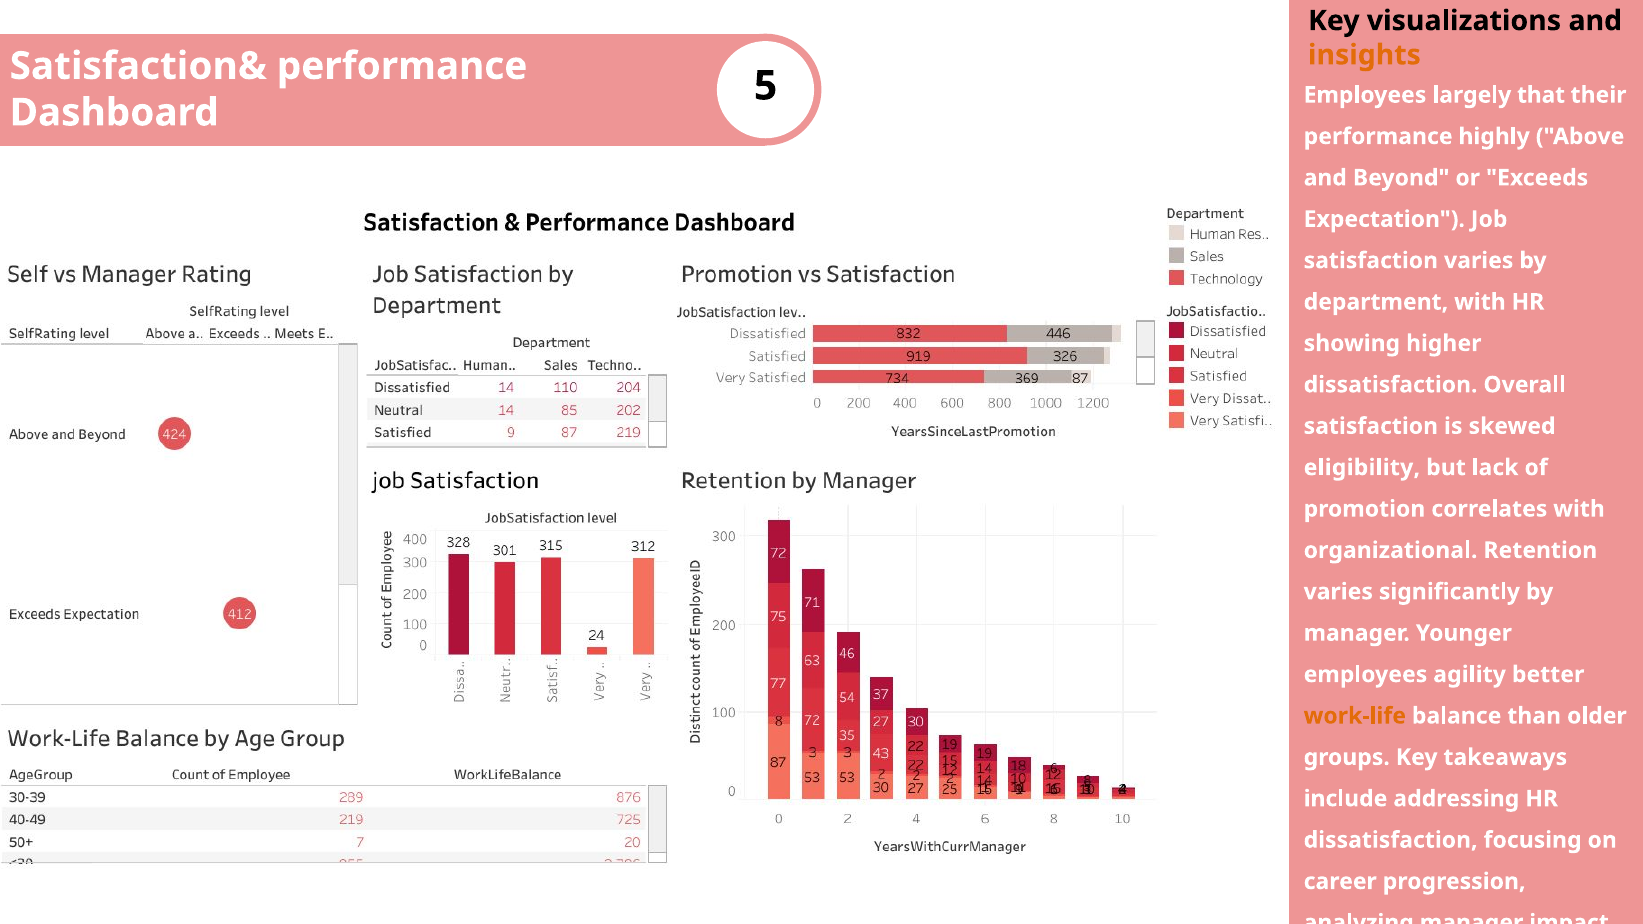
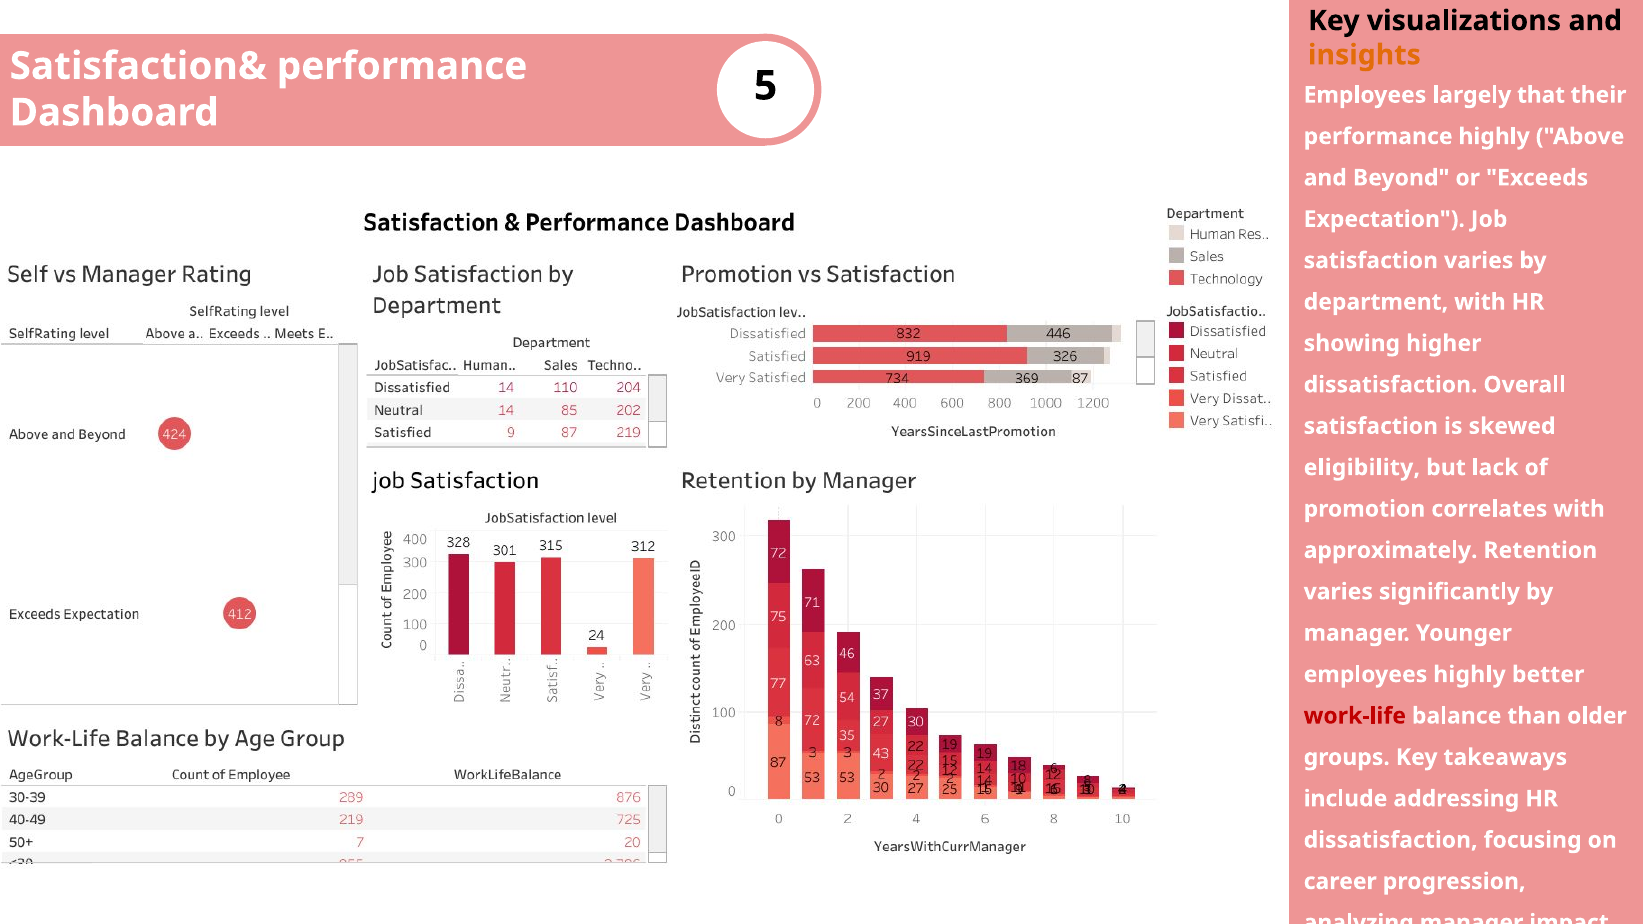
organizational: organizational -> approximately (1391, 550)
employees agility: agility -> highly (1469, 675)
work-life colour: orange -> red (1355, 716)
